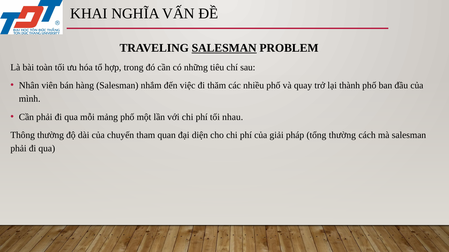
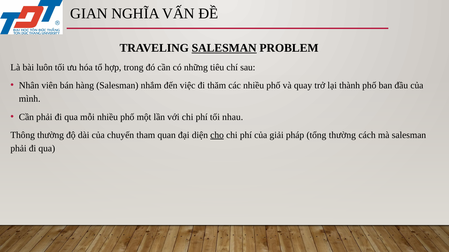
KHAI: KHAI -> GIAN (89, 14)
toàn: toàn -> luôn (44, 67)
mỗi mảng: mảng -> nhiều (108, 117)
cho underline: none -> present (217, 135)
